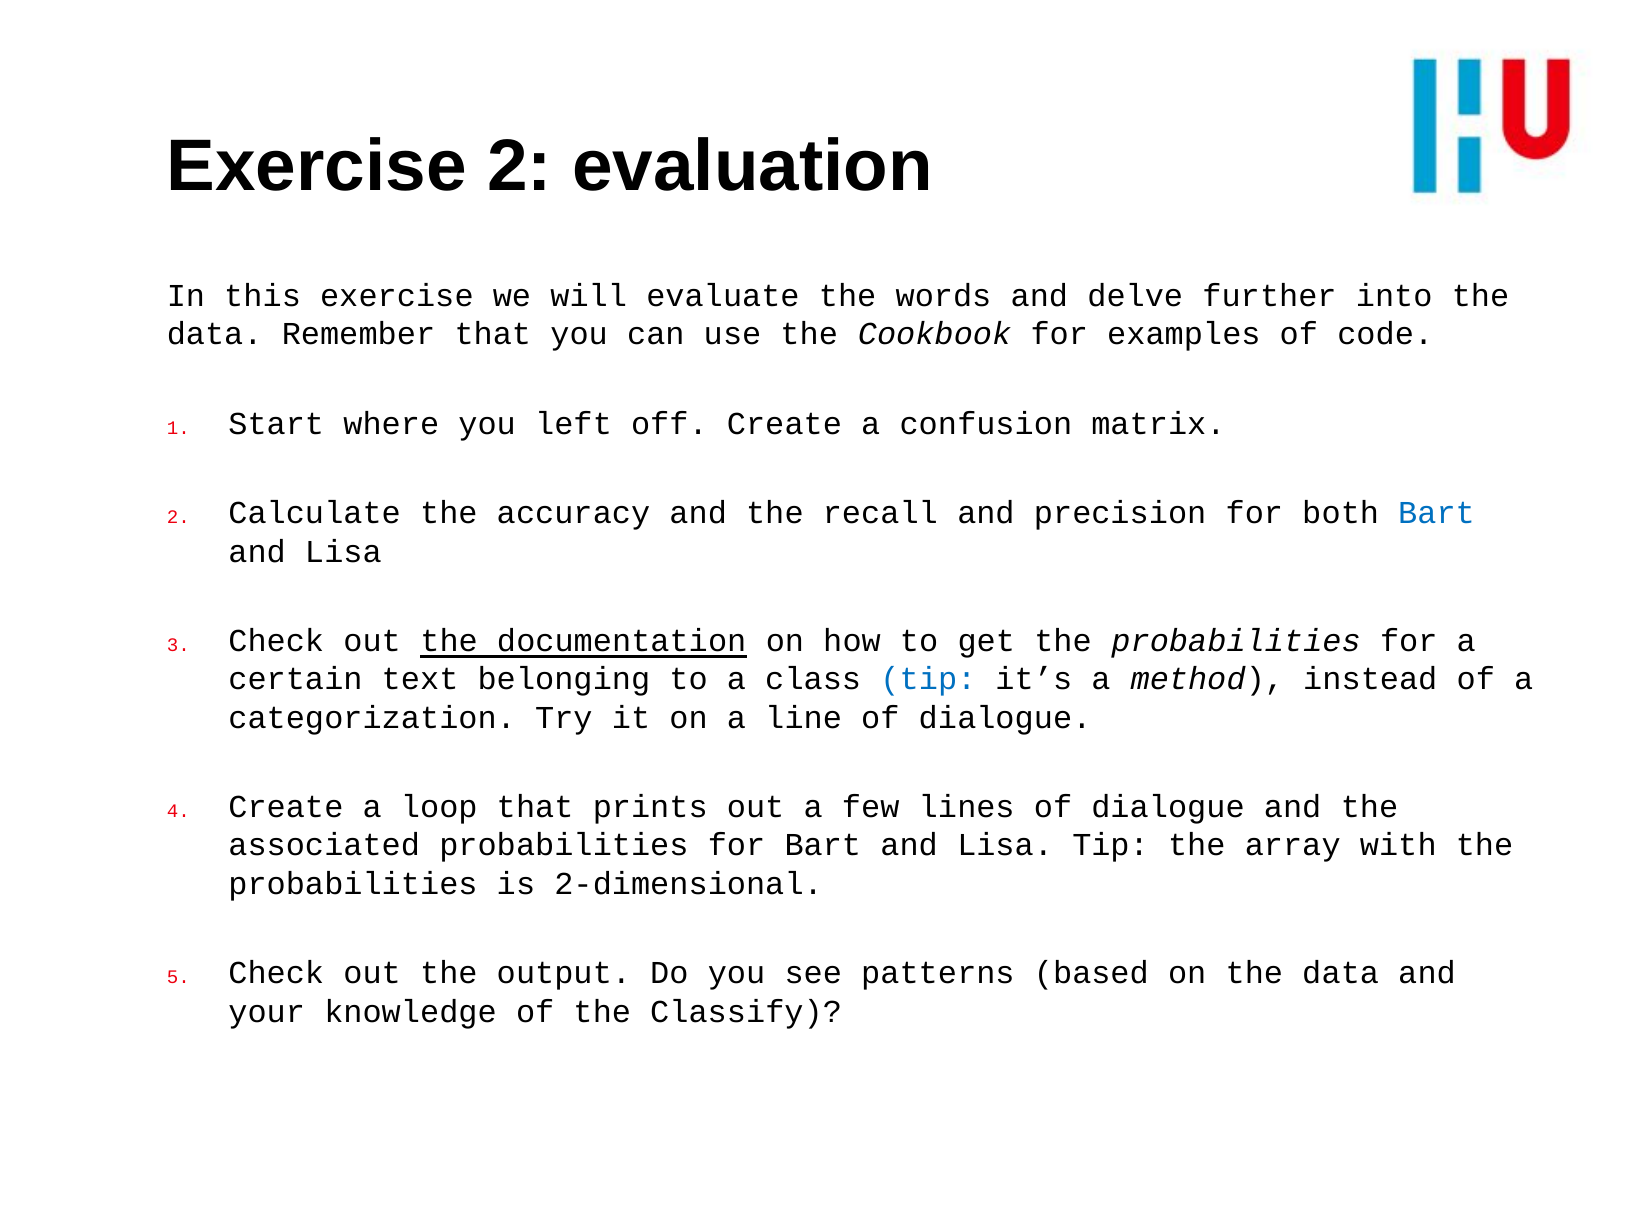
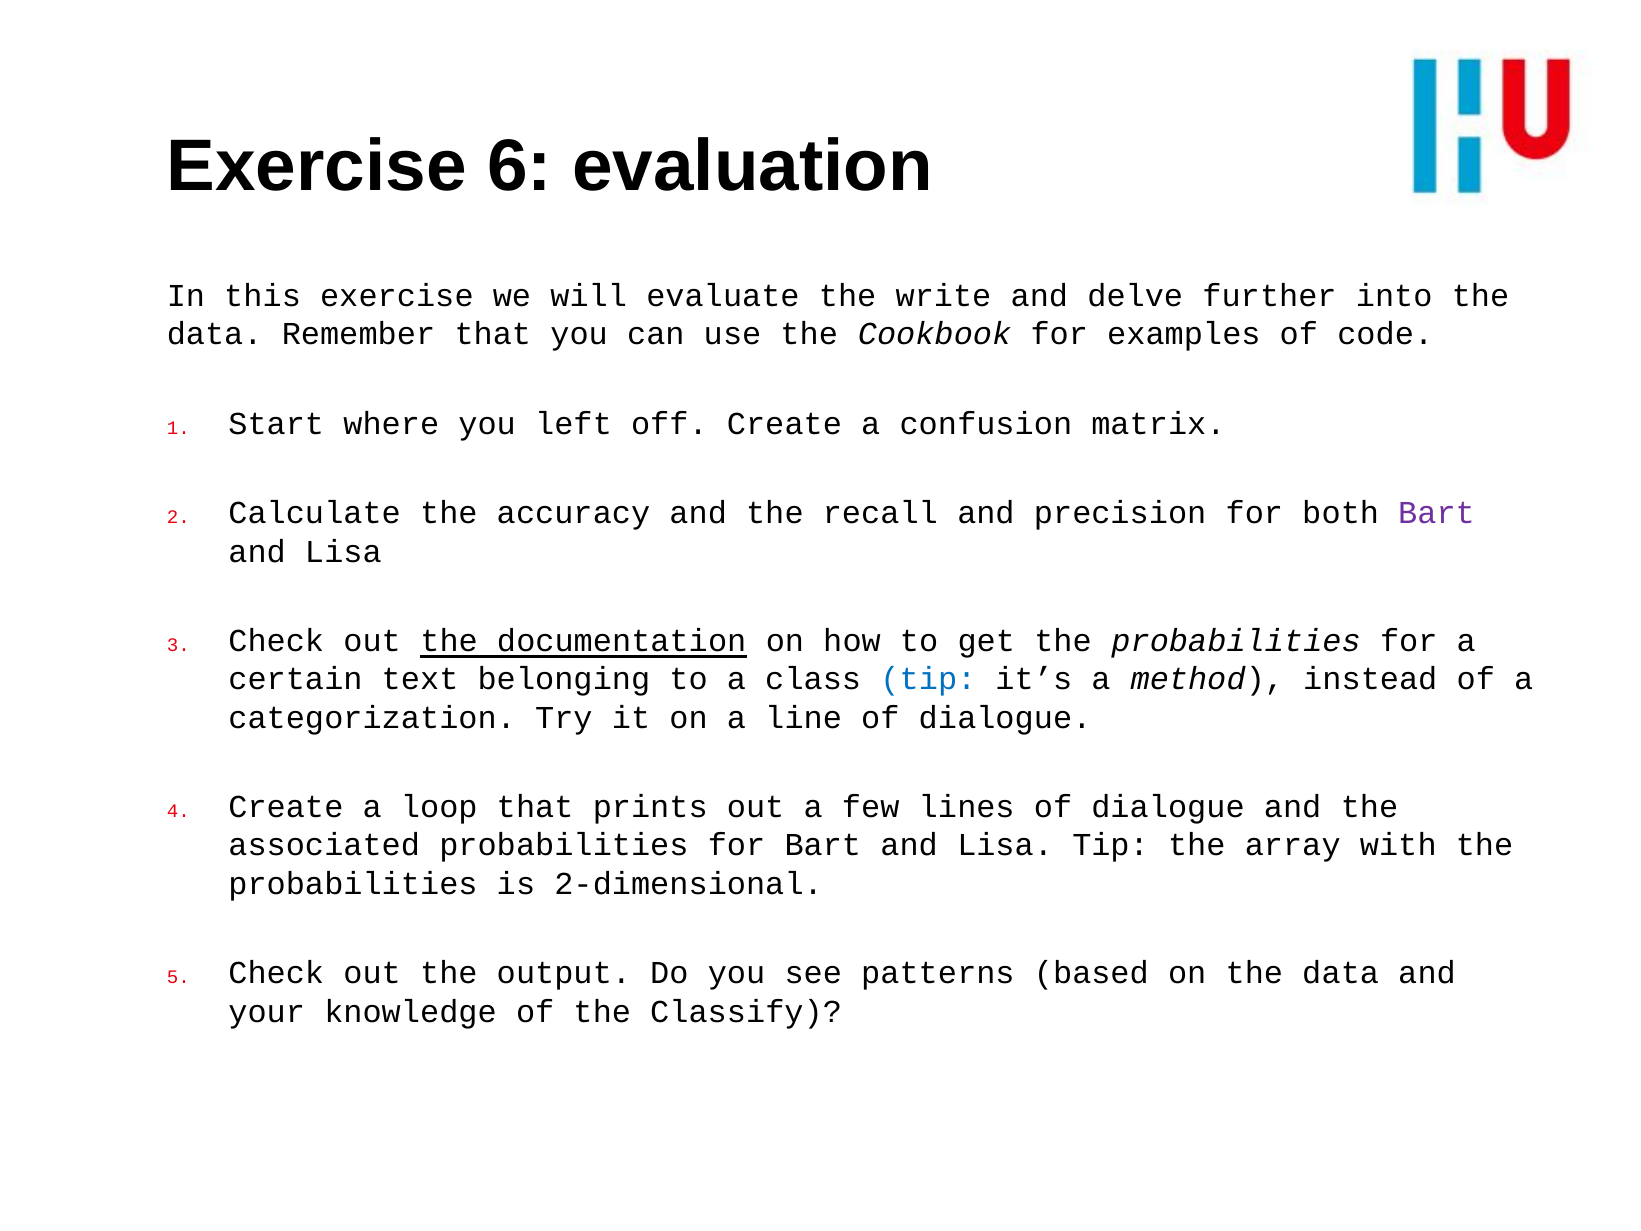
Exercise 2: 2 -> 6 (520, 166)
words: words -> write (944, 296)
Bart colour: blue -> purple (1437, 513)
